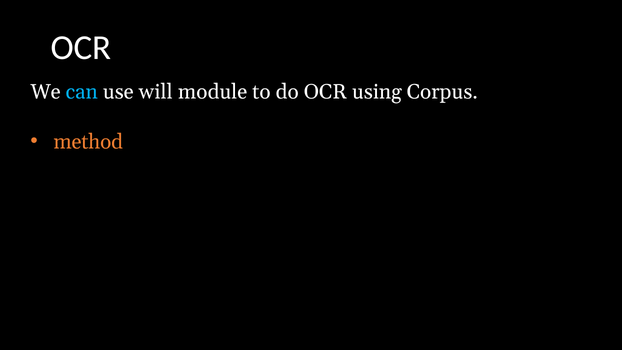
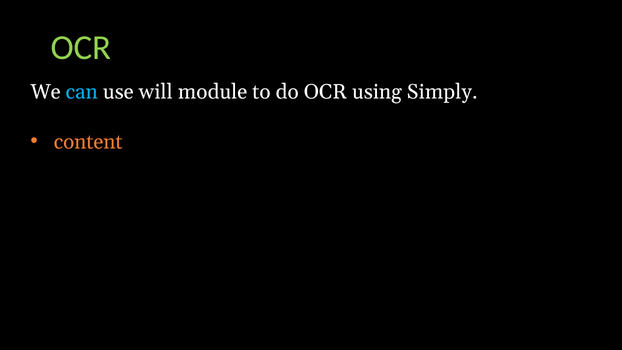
OCR colour: white -> light green (81, 48)
Corpus: Corpus -> Simply (442, 92)
method: method -> content (88, 142)
